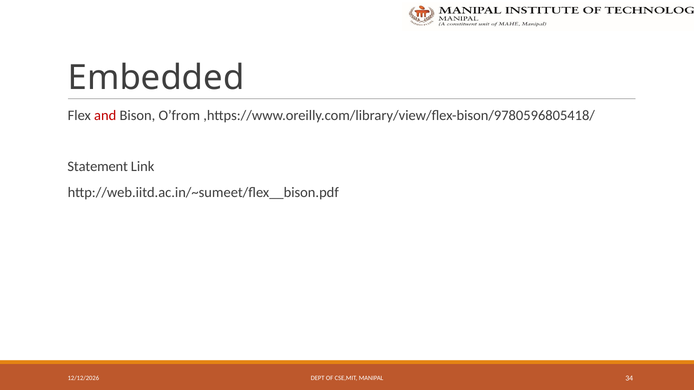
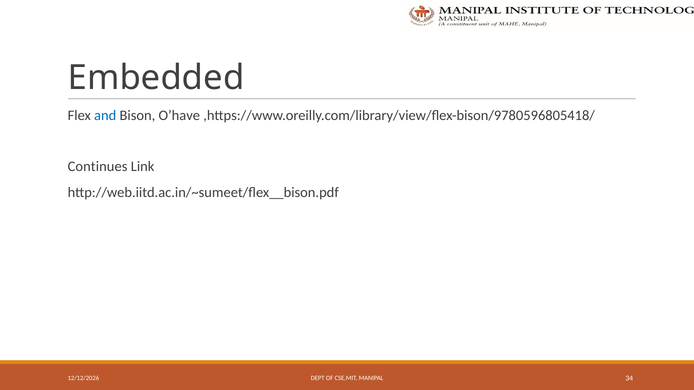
and colour: red -> blue (105, 115)
O’from: O’from -> O’have (179, 115)
Statement: Statement -> Continues (98, 167)
